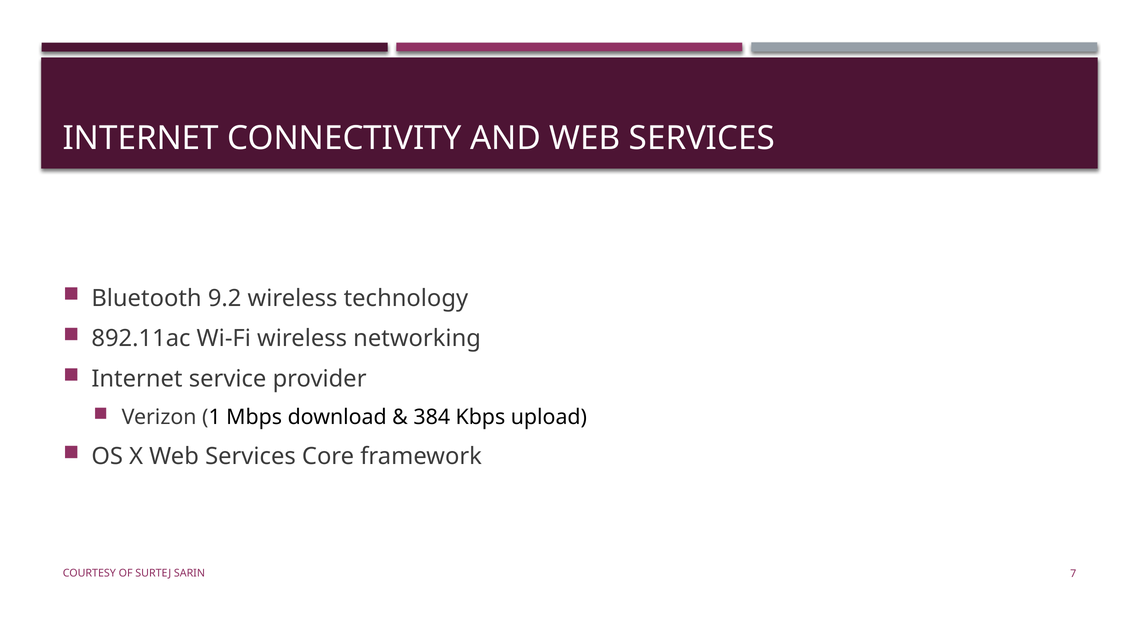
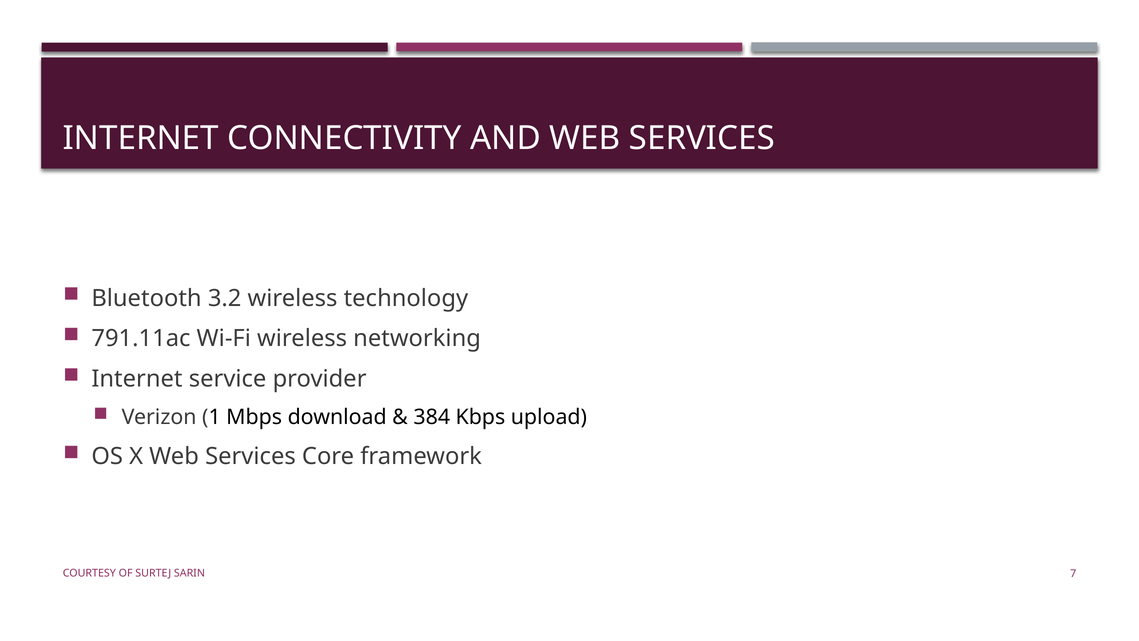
9.2: 9.2 -> 3.2 (225, 298)
892.11ac: 892.11ac -> 791.11ac (141, 338)
